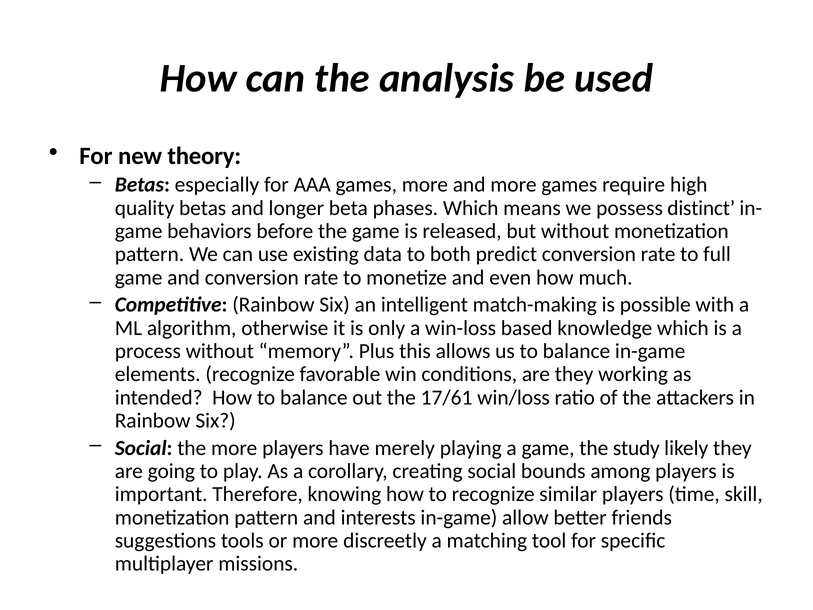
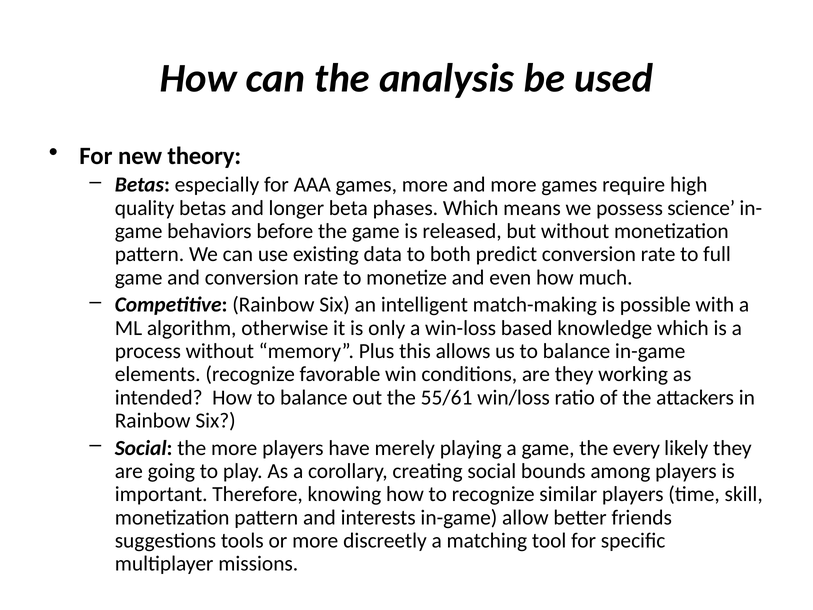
distinct: distinct -> science (701, 208)
17/61: 17/61 -> 55/61 (447, 397)
study: study -> every (636, 448)
